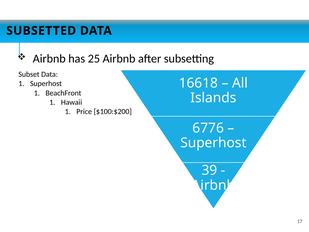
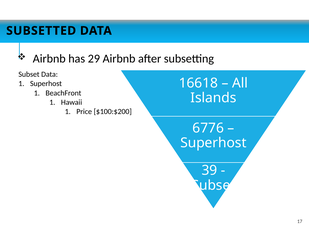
25: 25 -> 29 (94, 58)
Airbnb: Airbnb -> Subset (213, 185)
